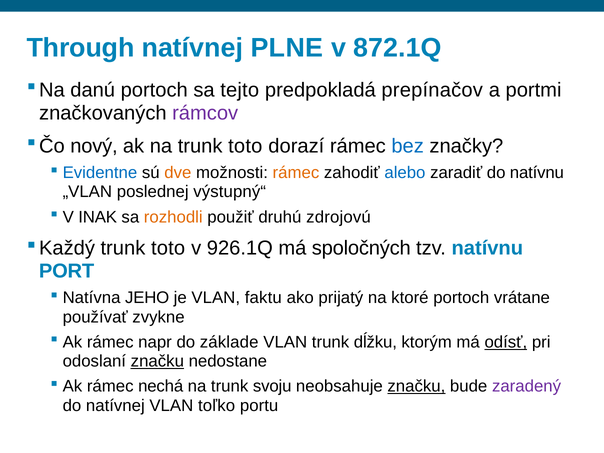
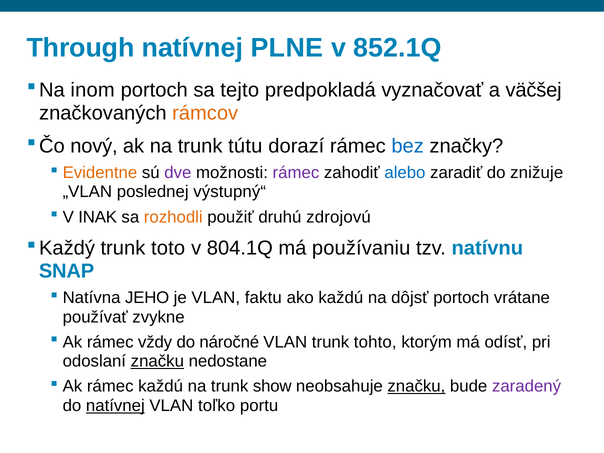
872.1Q: 872.1Q -> 852.1Q (398, 48)
danú: danú -> inom (93, 90)
prepínačov: prepínačov -> vyznačovať (432, 90)
portmi: portmi -> väčšej (534, 90)
rámcov colour: purple -> orange (205, 113)
na trunk toto: toto -> tútu (245, 146)
Evidentne colour: blue -> orange (100, 173)
dve colour: orange -> purple (178, 173)
rámec colour: orange -> purple (296, 173)
do natívnu: natívnu -> znižuje (537, 173)
926.1Q: 926.1Q -> 804.1Q (240, 248)
spoločných: spoločných -> používaniu (361, 248)
PORT: PORT -> SNAP (67, 271)
ako prijatý: prijatý -> každú (341, 298)
ktoré: ktoré -> dôjsť (410, 298)
napr: napr -> vždy (155, 342)
základe: základe -> náročné (229, 342)
dĺžku: dĺžku -> tohto (375, 342)
odísť underline: present -> none (506, 342)
rámec nechá: nechá -> každú (161, 386)
svoju: svoju -> show (272, 386)
natívnej underline: none -> present (115, 406)
